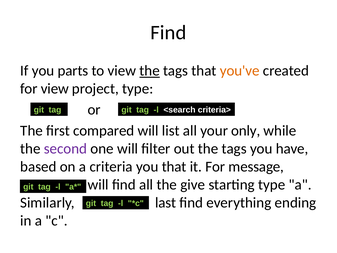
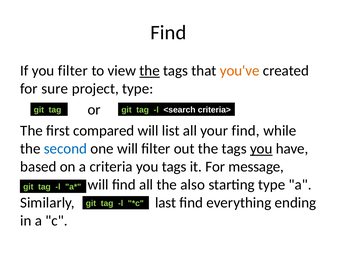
you parts: parts -> filter (73, 71)
for view: view -> sure (55, 89)
your only: only -> find (246, 131)
second colour: purple -> blue (65, 149)
you underline: none -> present (261, 149)
you that: that -> tags (174, 167)
give: give -> also (193, 185)
